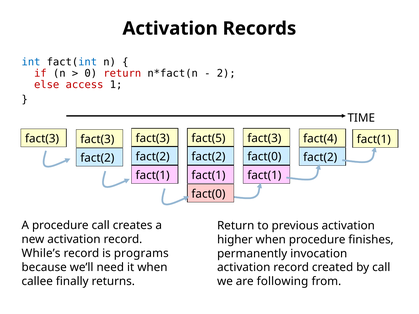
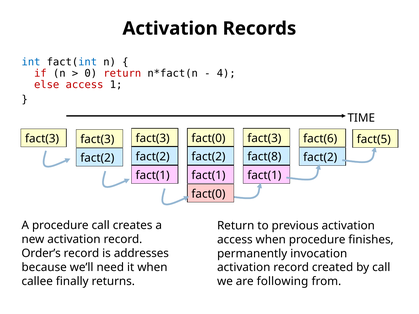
2: 2 -> 4 (226, 73)
fact(5: fact(5 -> fact(0 (208, 138)
fact(4: fact(4 -> fact(6 (320, 139)
fact(1: fact(1 -> fact(5 (374, 139)
fact(0: fact(0 -> fact(8 (264, 157)
higher: higher -> access (235, 240)
While’s: While’s -> Order’s (41, 254)
programs: programs -> addresses (141, 254)
